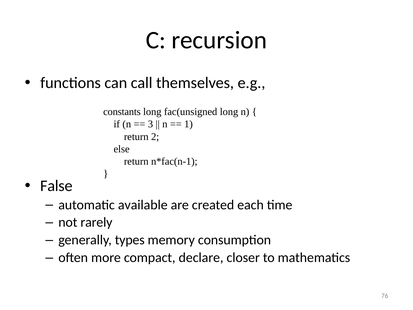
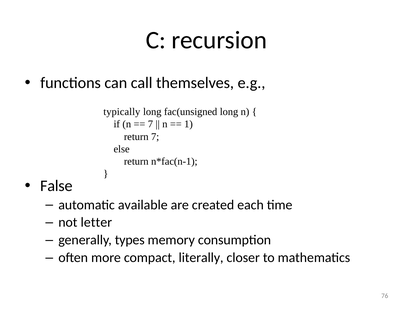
constants: constants -> typically (122, 112)
3: 3 -> 7 (150, 124)
return 2: 2 -> 7 (155, 137)
rarely: rarely -> letter (96, 222)
declare: declare -> literally (201, 257)
